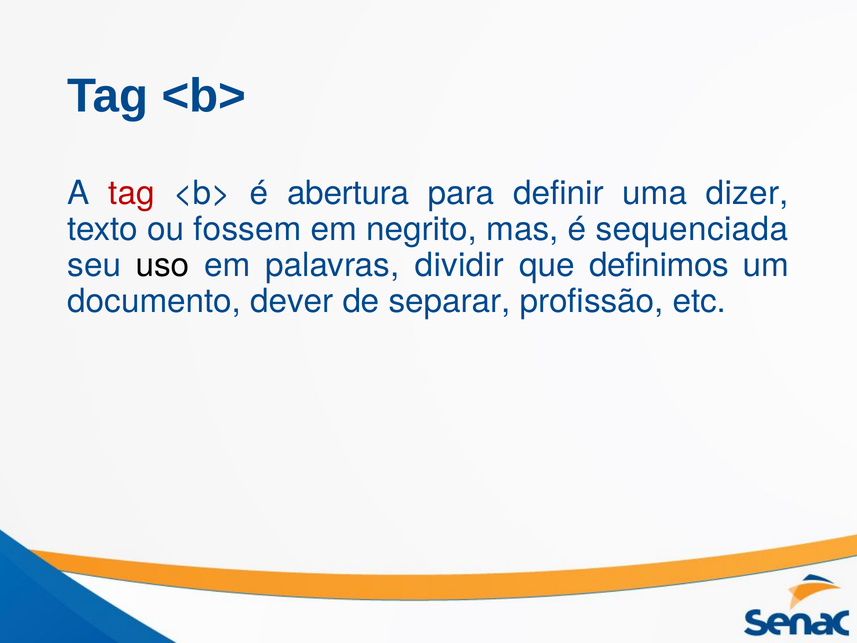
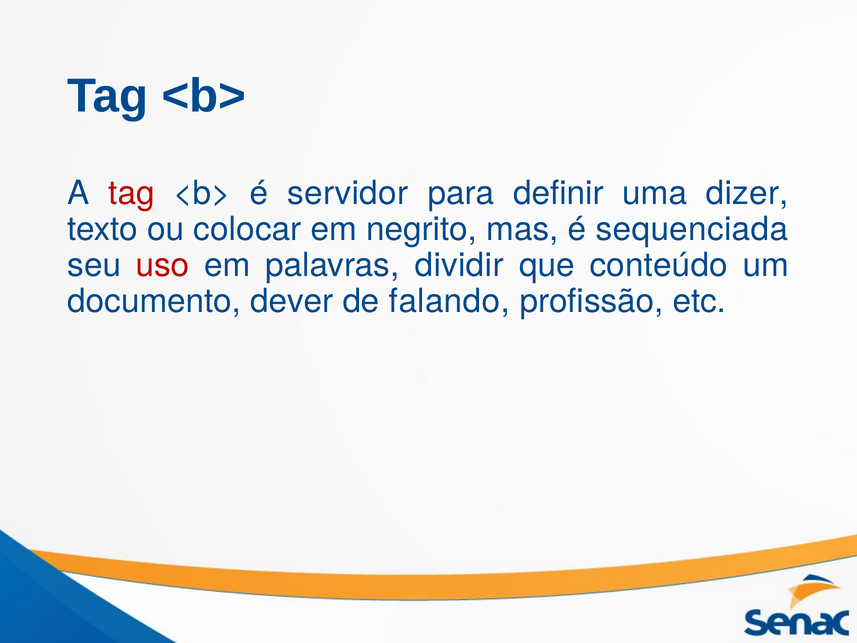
abertura: abertura -> servidor (348, 193)
fossem: fossem -> colocar (248, 229)
uso colour: black -> red (163, 265)
definimos: definimos -> conteúdo (659, 265)
separar: separar -> falando (449, 301)
